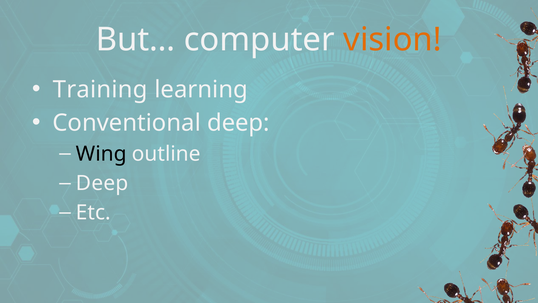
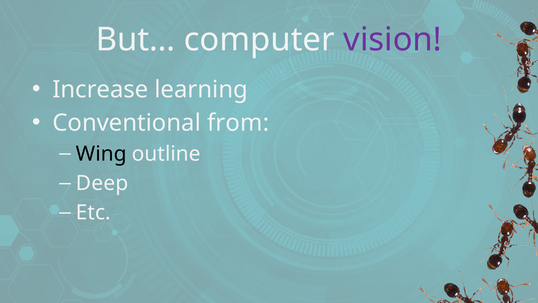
vision colour: orange -> purple (393, 40)
Training: Training -> Increase (100, 89)
Conventional deep: deep -> from (238, 123)
